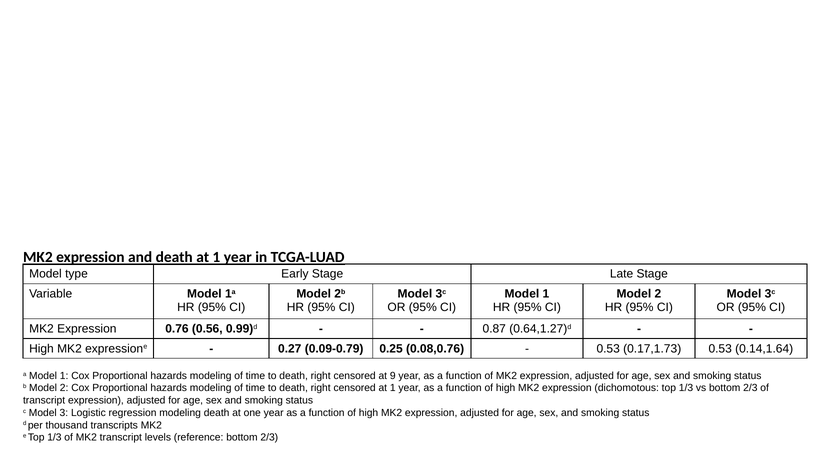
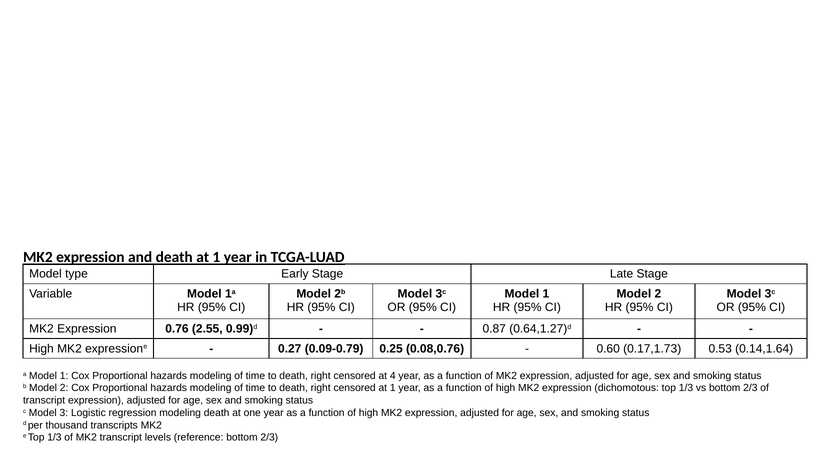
0.56: 0.56 -> 2.55 (207, 328)
0.53: 0.53 -> 0.60 (608, 348)
9: 9 -> 4 (393, 375)
